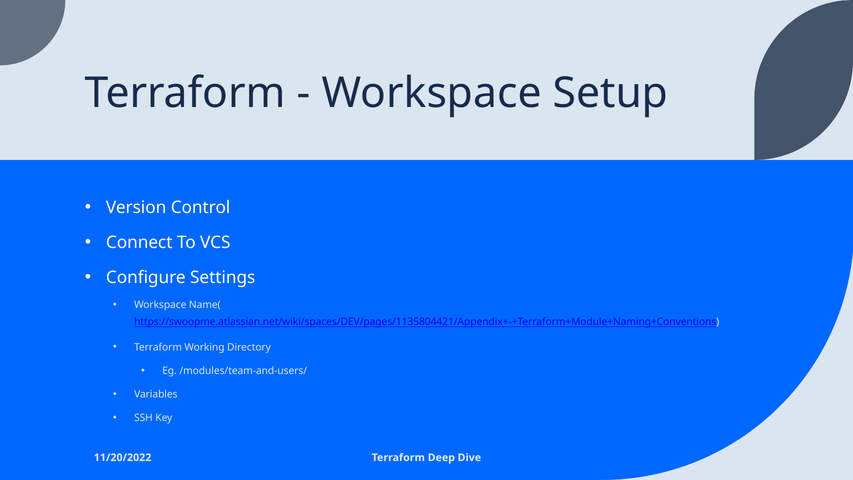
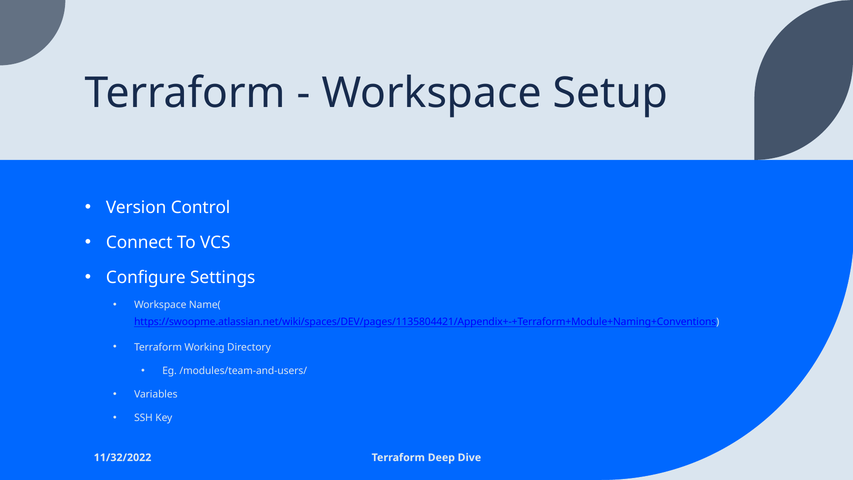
11/20/2022: 11/20/2022 -> 11/32/2022 (123, 457)
